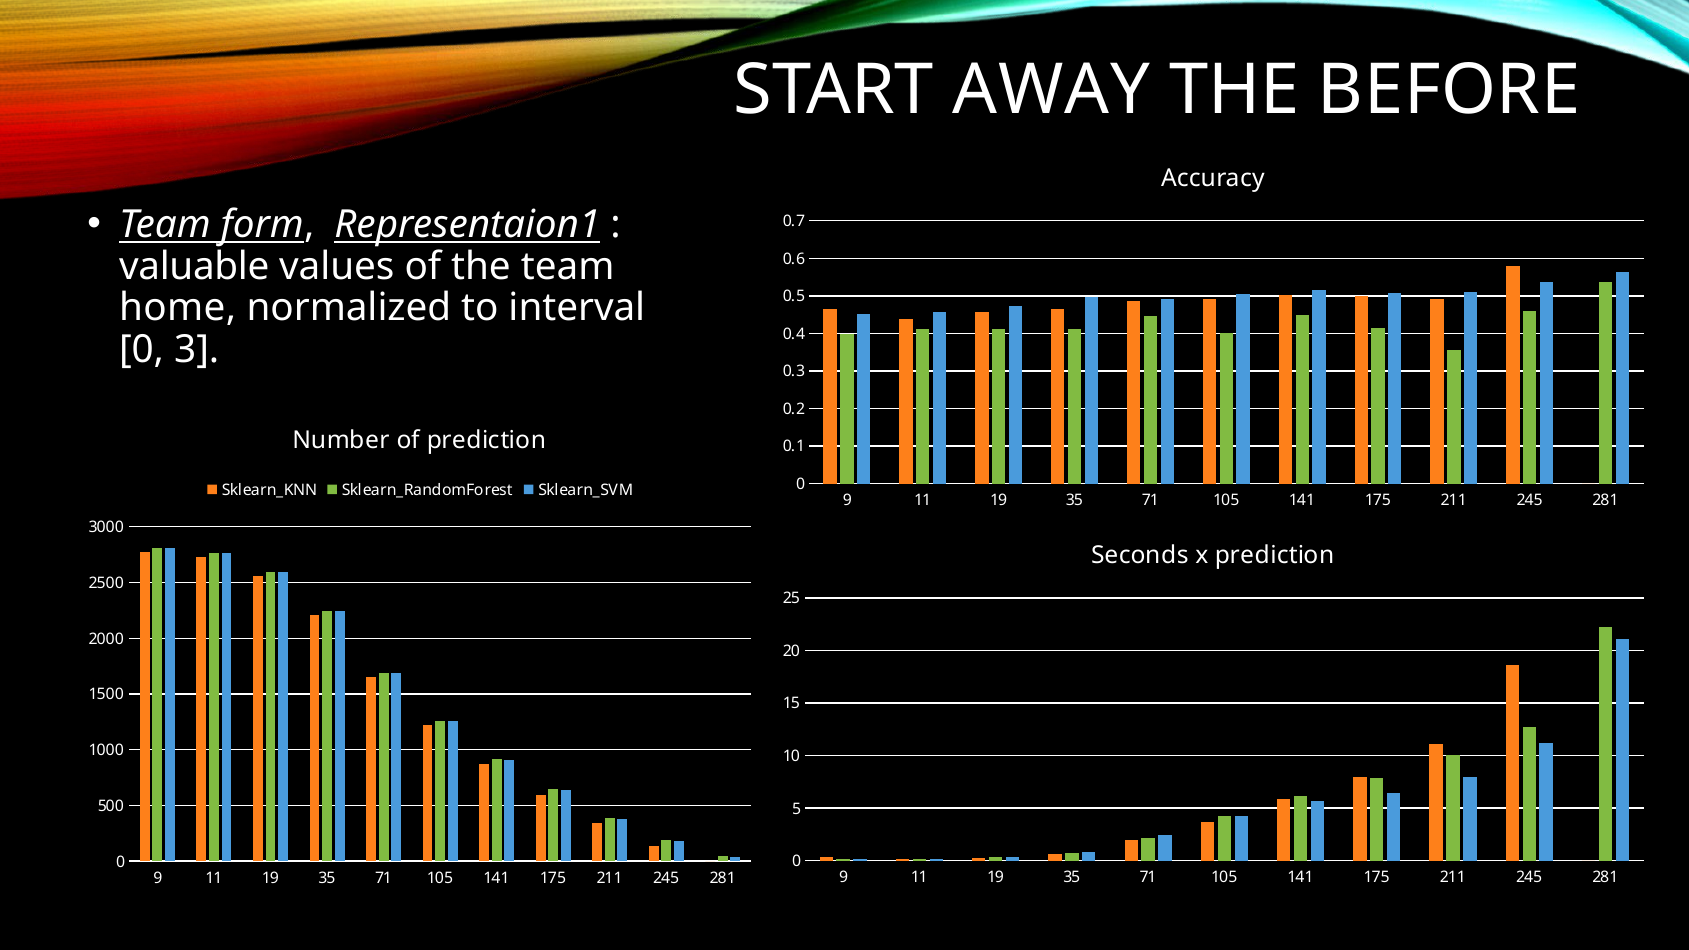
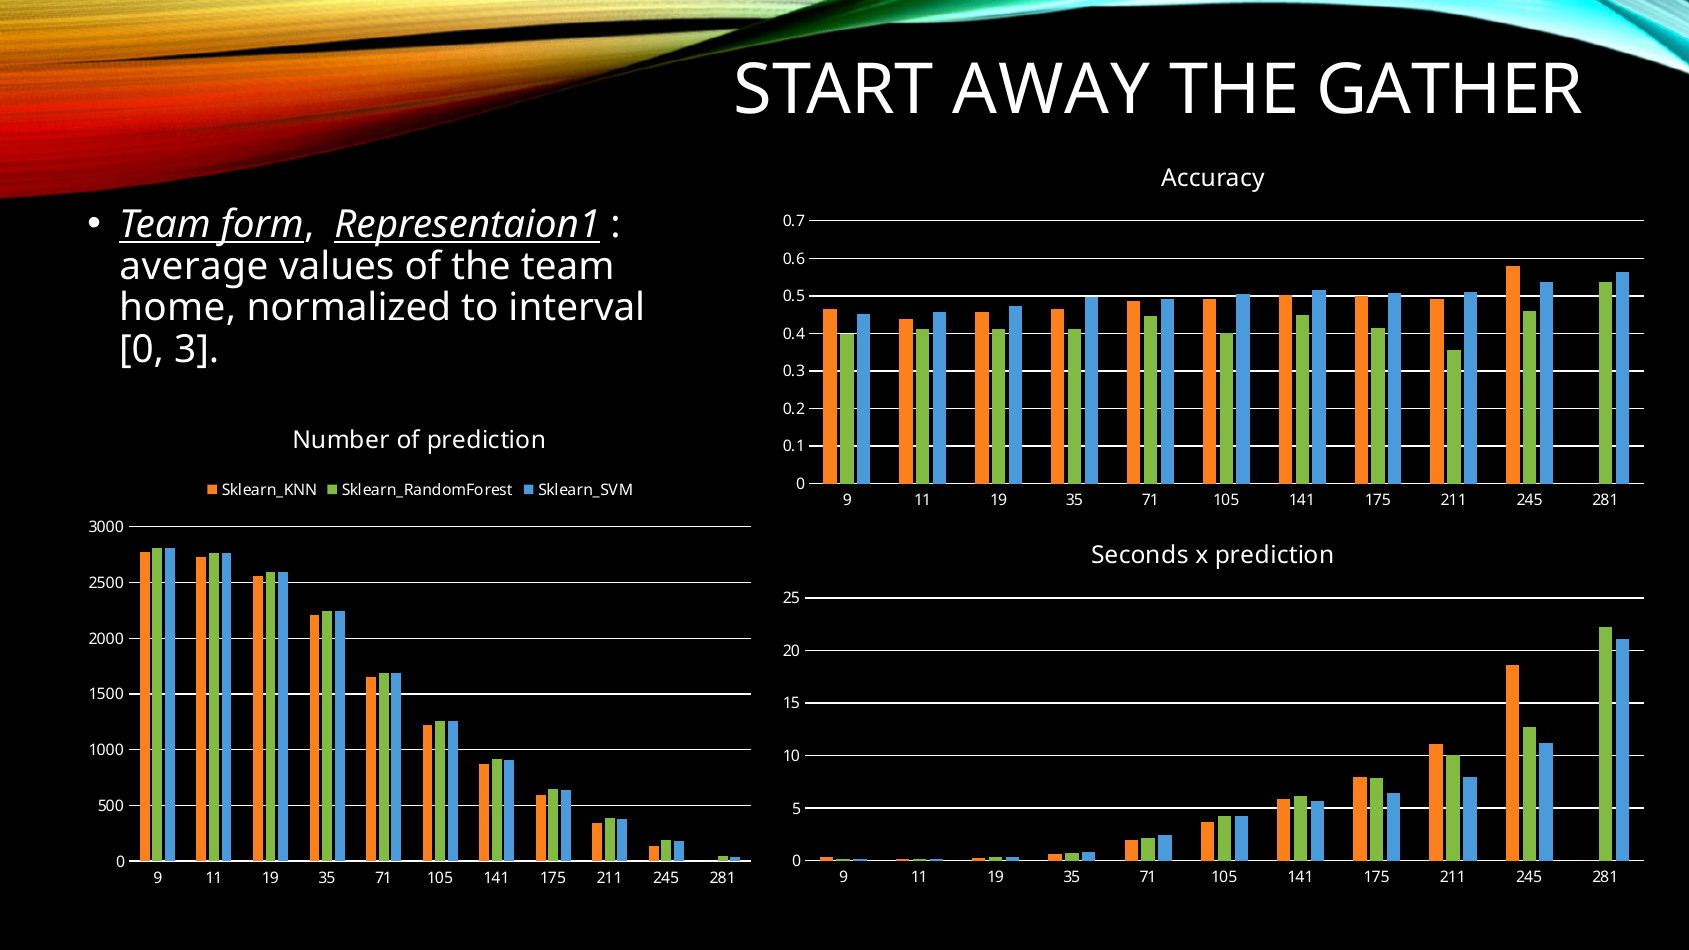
BEFORE: BEFORE -> GATHER (1450, 90)
valuable: valuable -> average (194, 266)
